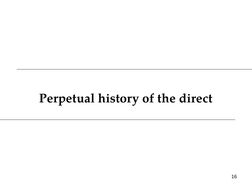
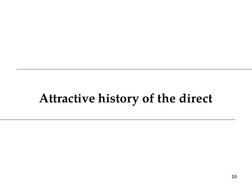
Perpetual: Perpetual -> Attractive (67, 98)
